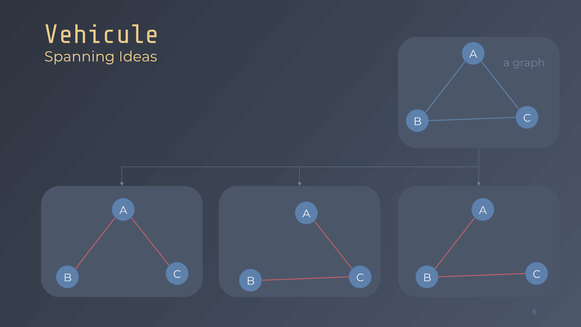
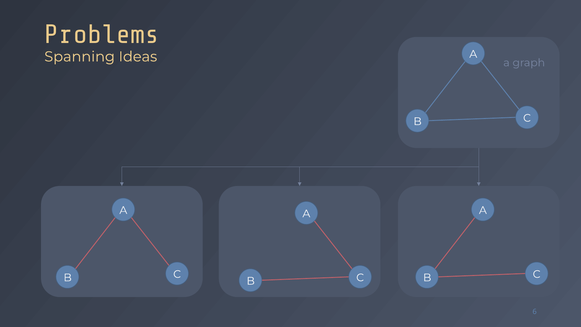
Vehicule: Vehicule -> Problems (102, 34)
